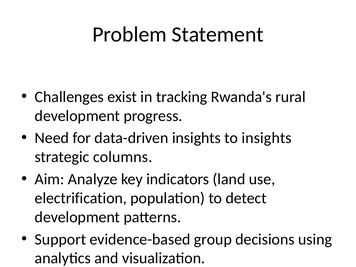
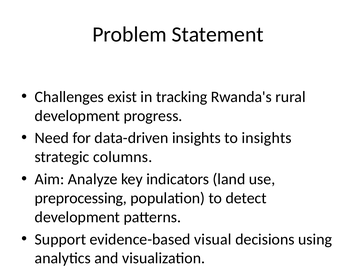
electrification: electrification -> preprocessing (81, 198)
group: group -> visual (213, 239)
